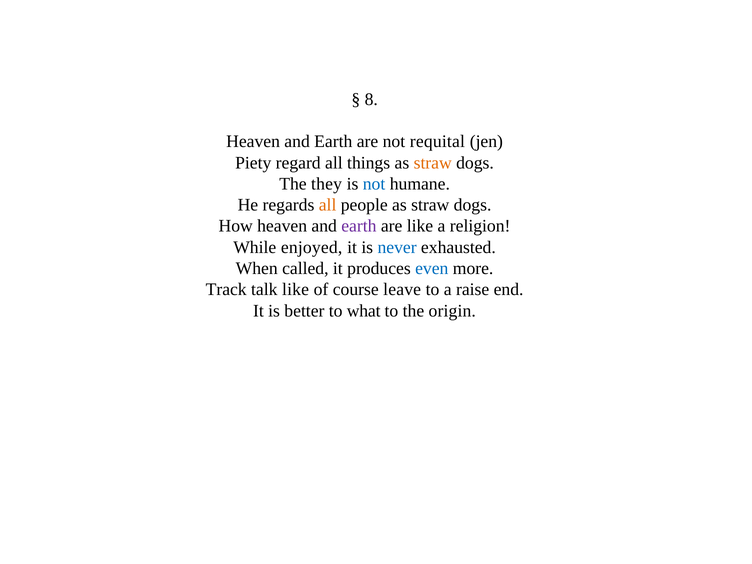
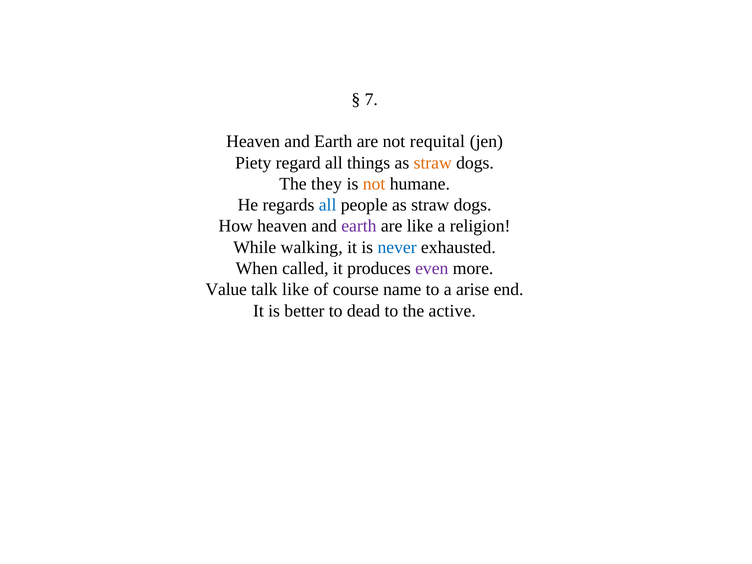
8: 8 -> 7 (371, 99)
not colour: blue -> orange (374, 184)
all colour: orange -> blue (328, 205)
enjoyed: enjoyed -> walking (312, 247)
even colour: blue -> purple (432, 268)
Track: Track -> Value (226, 290)
leave: leave -> name (402, 290)
raise: raise -> arise (473, 290)
what: what -> dead (364, 311)
origin: origin -> active (452, 311)
